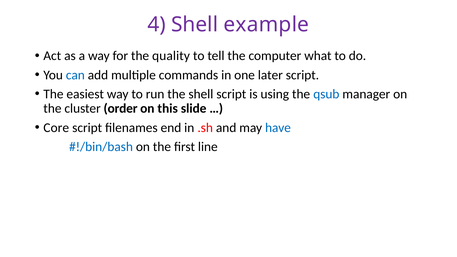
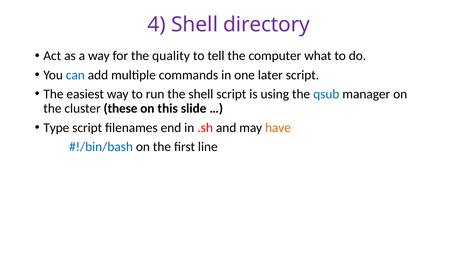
example: example -> directory (267, 25)
order: order -> these (121, 109)
Core: Core -> Type (56, 128)
have colour: blue -> orange (278, 128)
